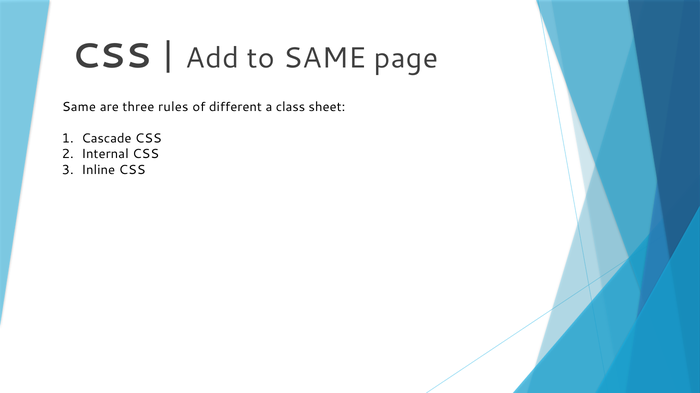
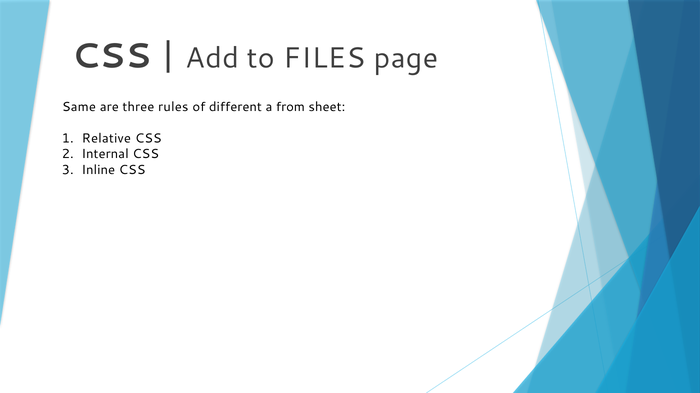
to SAME: SAME -> FILES (324, 58)
class: class -> from (290, 107)
Cascade: Cascade -> Relative (106, 139)
